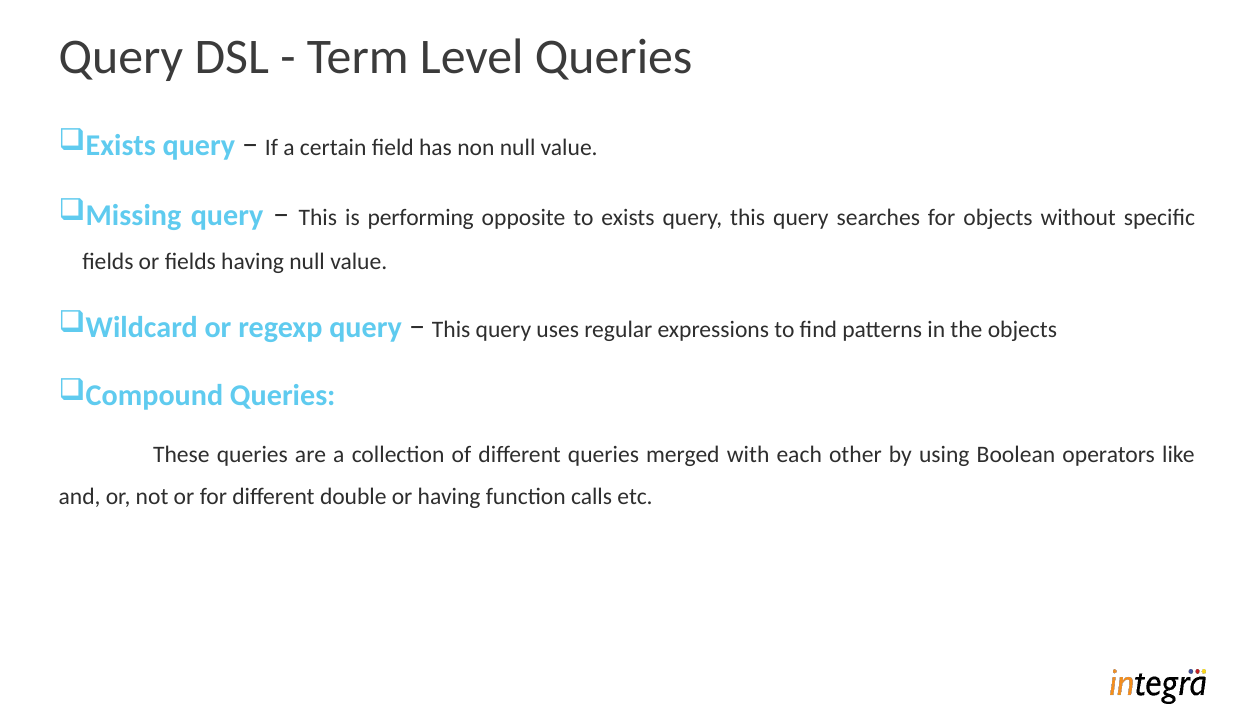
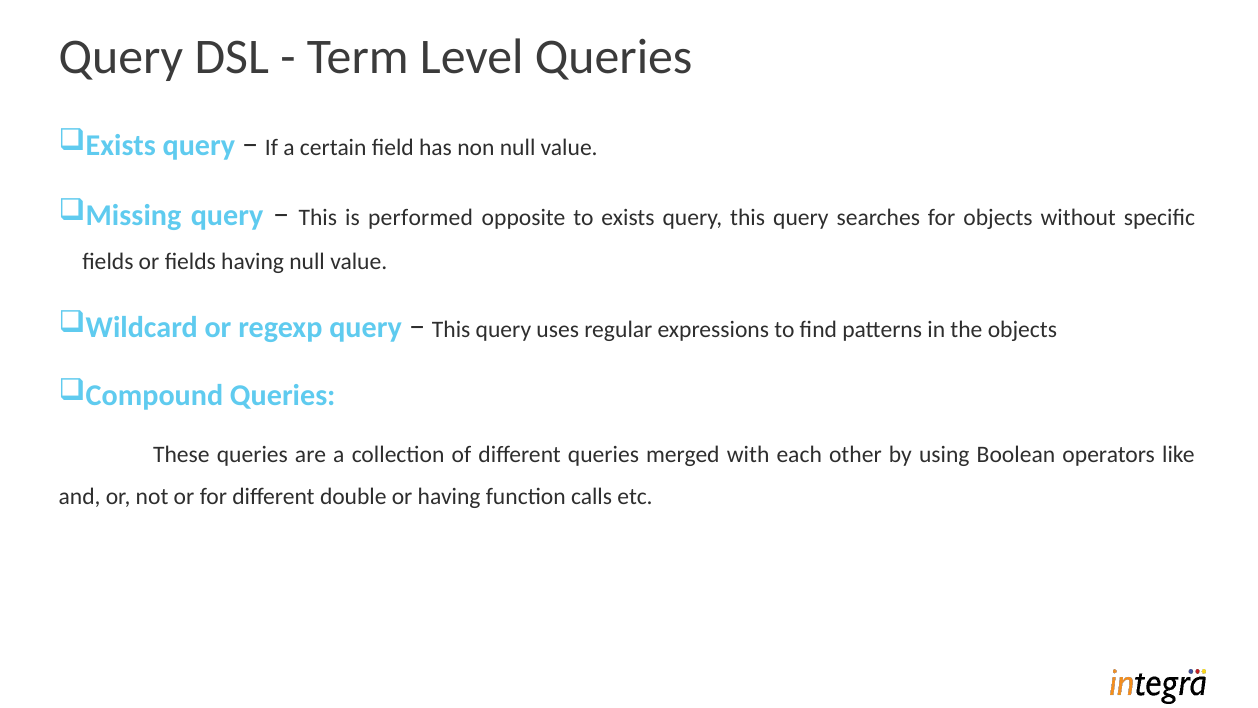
performing: performing -> performed (421, 218)
